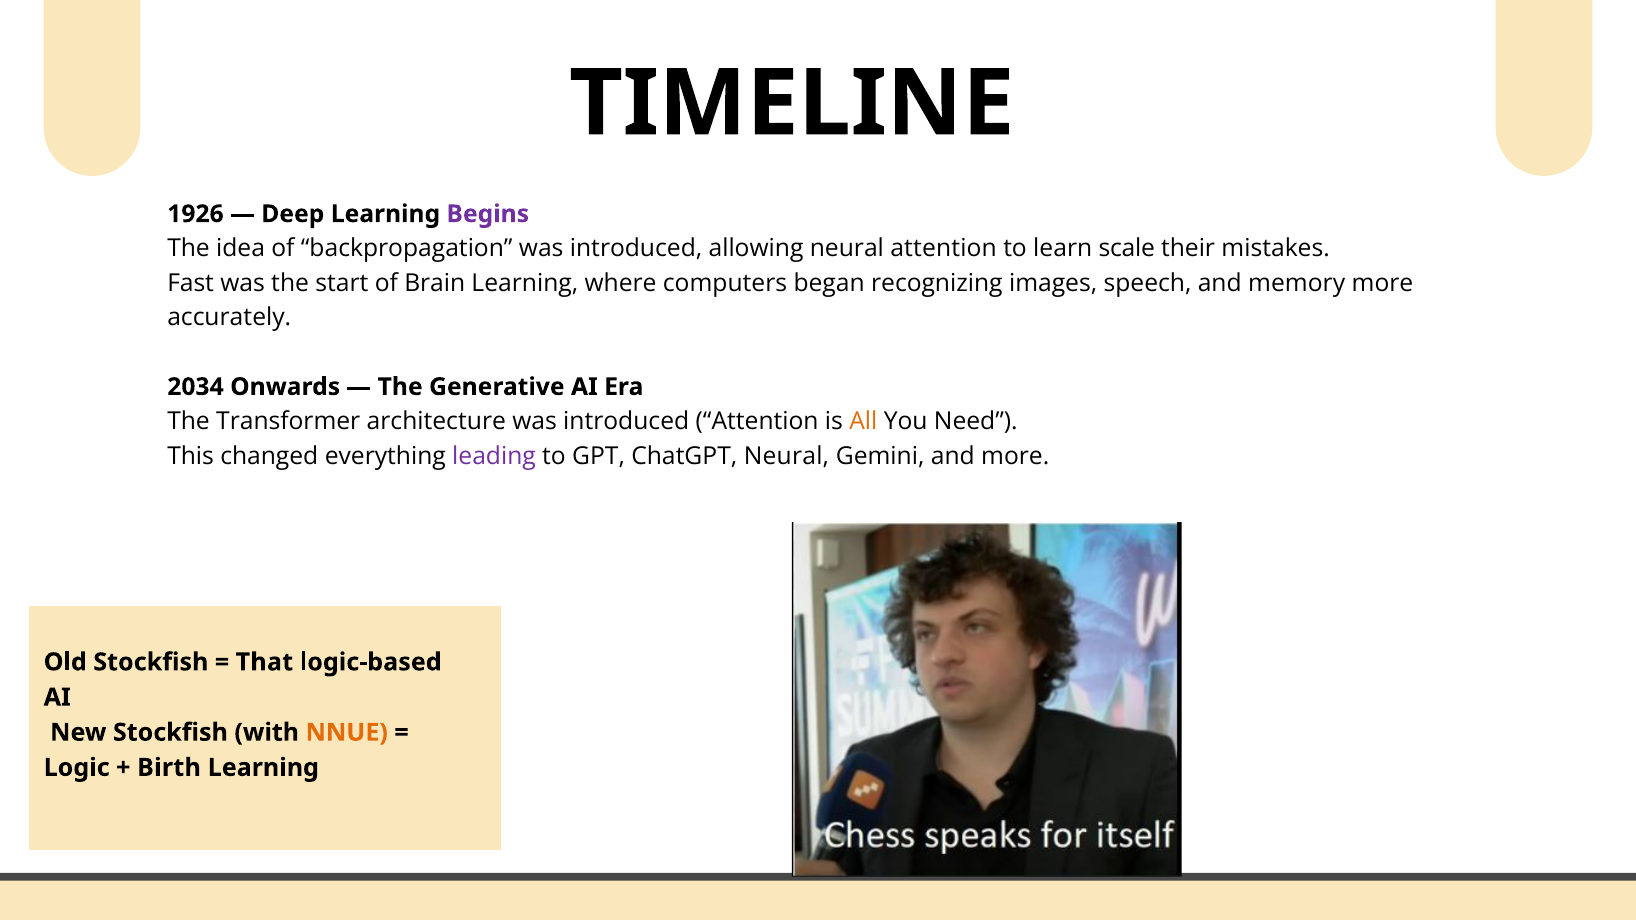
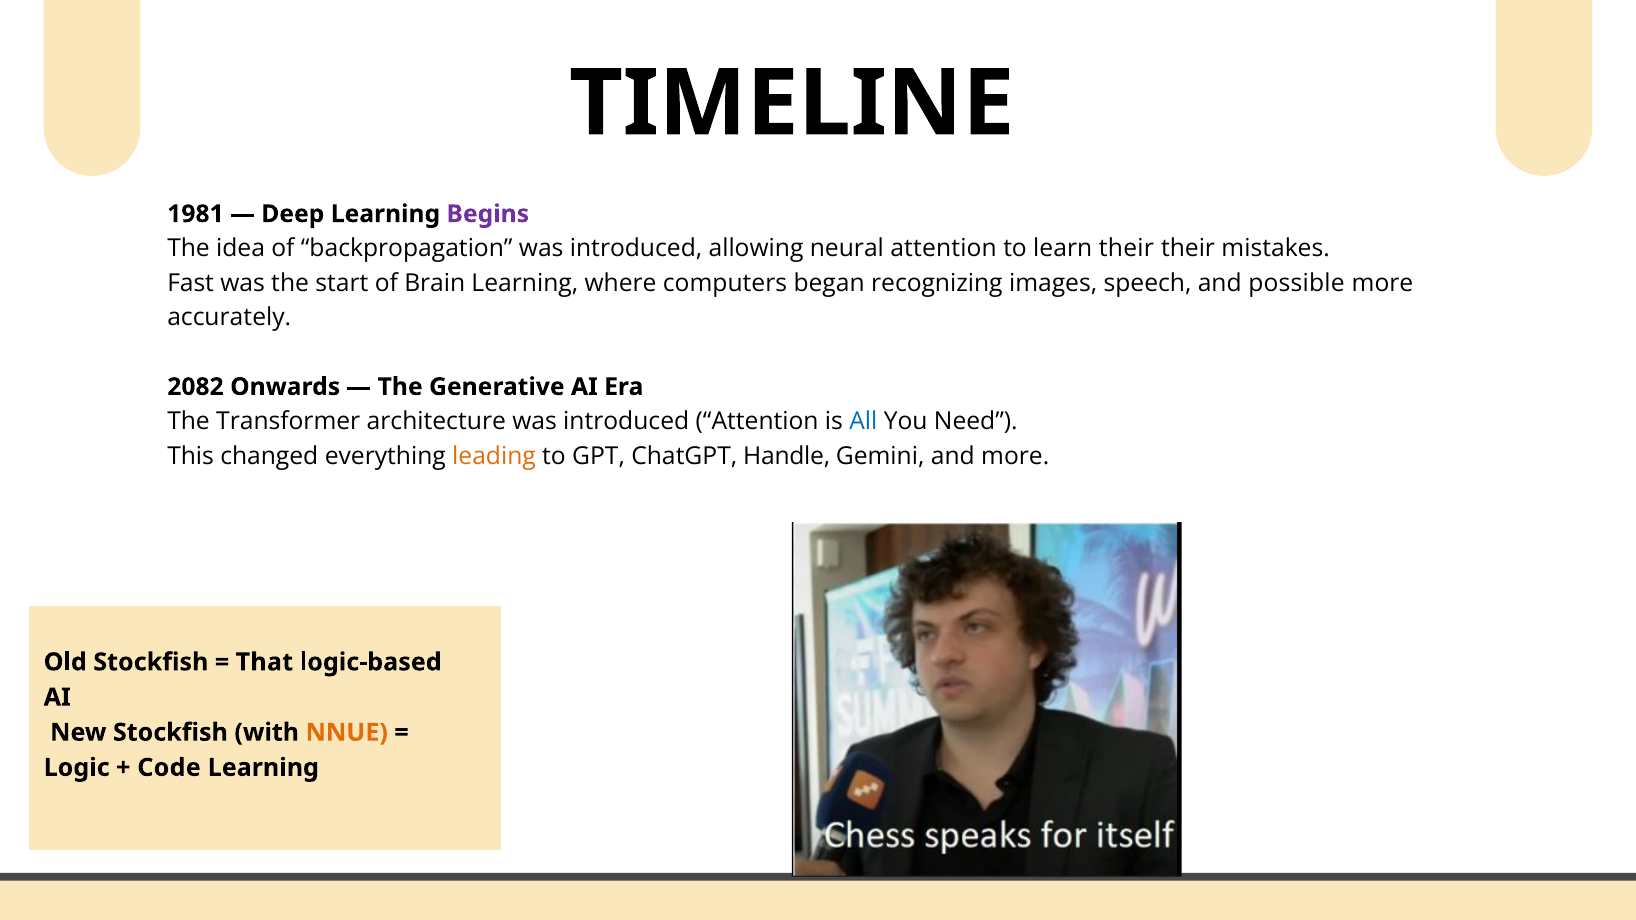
1926: 1926 -> 1981 (195, 214)
learn scale: scale -> their (1126, 249)
memory: memory -> possible (1297, 283)
2034: 2034 -> 2082 (195, 387)
All colour: orange -> blue (863, 422)
leading colour: purple -> orange (494, 456)
ChatGPT Neural: Neural -> Handle (787, 456)
Birth: Birth -> Code (169, 768)
